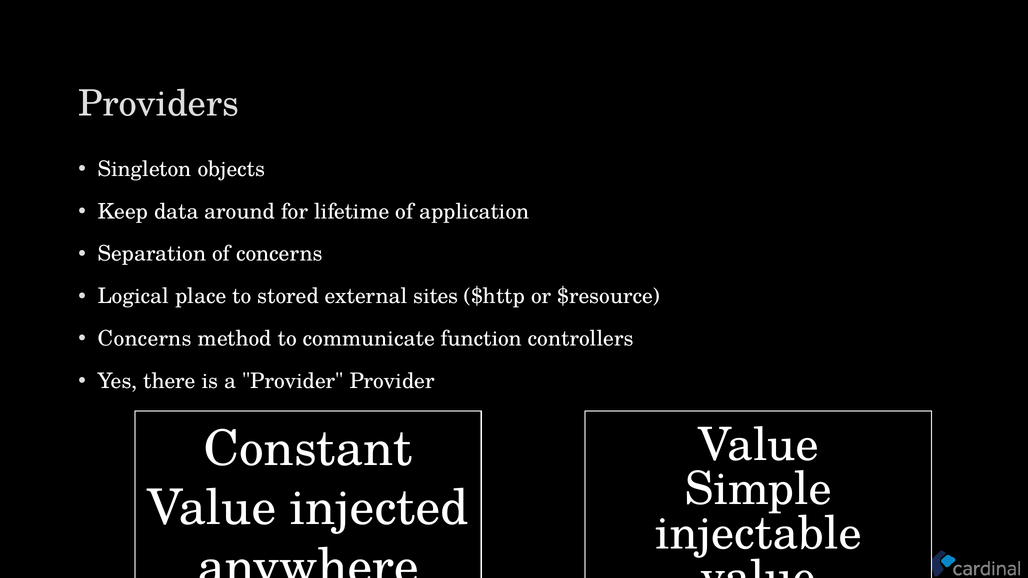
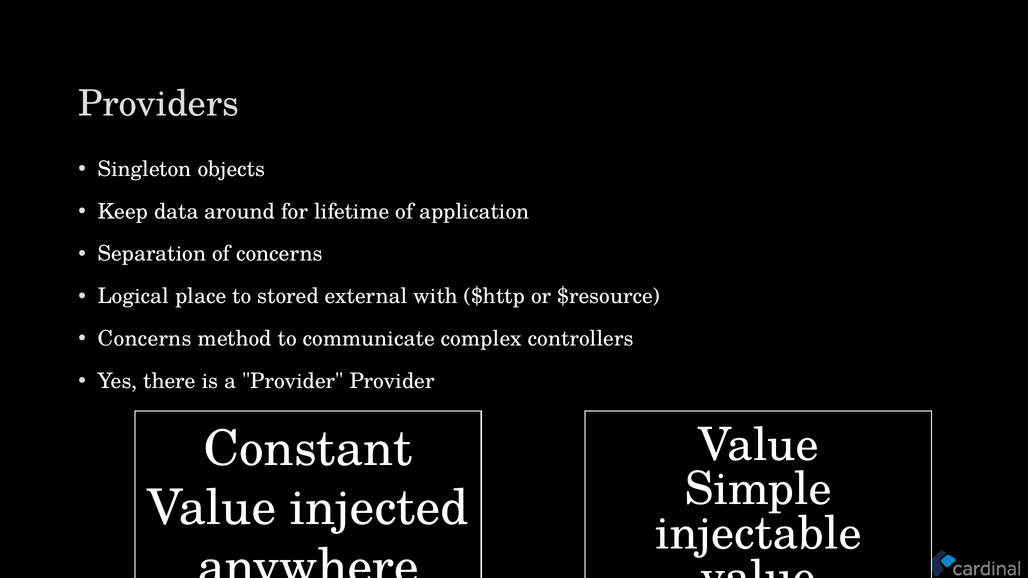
sites: sites -> with (436, 296)
function: function -> complex (481, 339)
